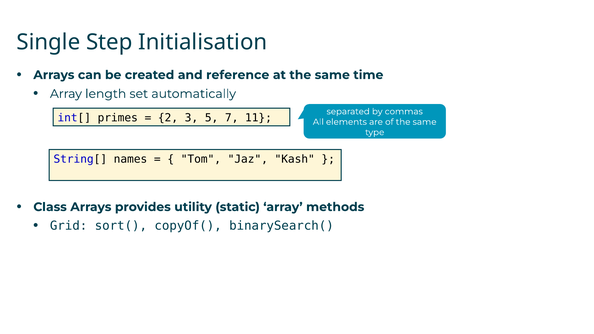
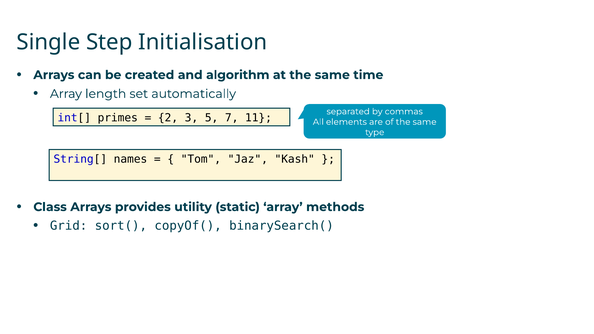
reference: reference -> algorithm (238, 75)
